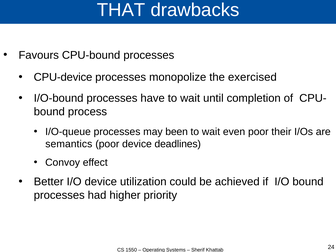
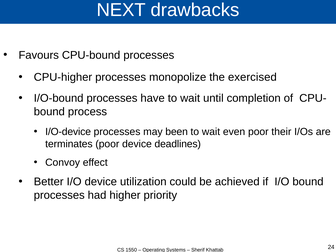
THAT: THAT -> NEXT (121, 10)
CPU-device: CPU-device -> CPU-higher (63, 77)
I/O-queue: I/O-queue -> I/O-device (68, 132)
semantics: semantics -> terminates (69, 144)
